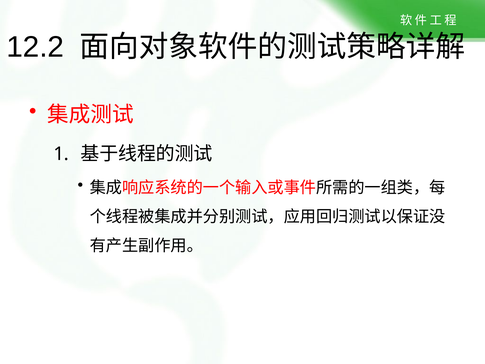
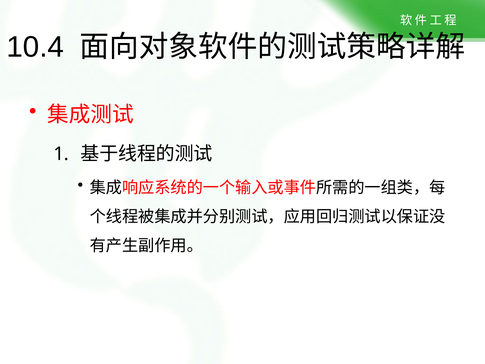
12.2: 12.2 -> 10.4 (35, 47)
